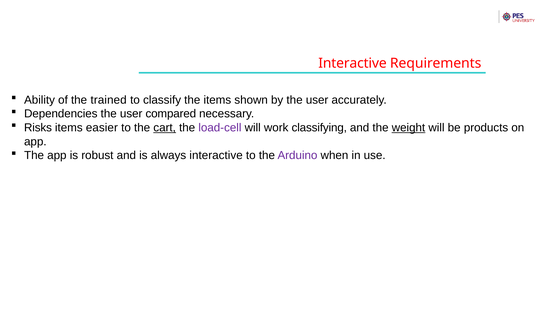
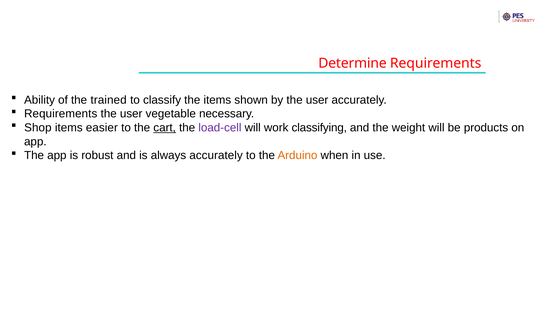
Interactive: Interactive -> Determine (352, 63)
Dependencies: Dependencies -> Requirements (61, 114)
compared: compared -> vegetable (171, 114)
Risks: Risks -> Shop (38, 128)
weight underline: present -> none (408, 128)
always interactive: interactive -> accurately (216, 156)
Arduino colour: purple -> orange (297, 156)
